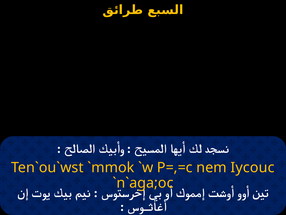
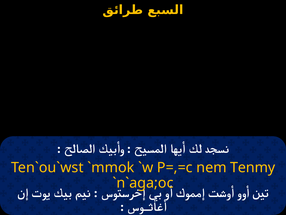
Iycouc: Iycouc -> Tenmy (253, 167)
